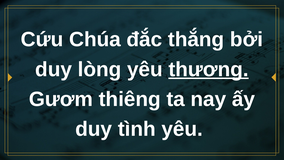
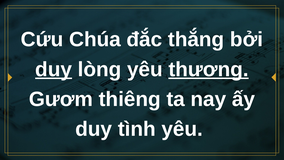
duy underline: none -> present (54, 69)
